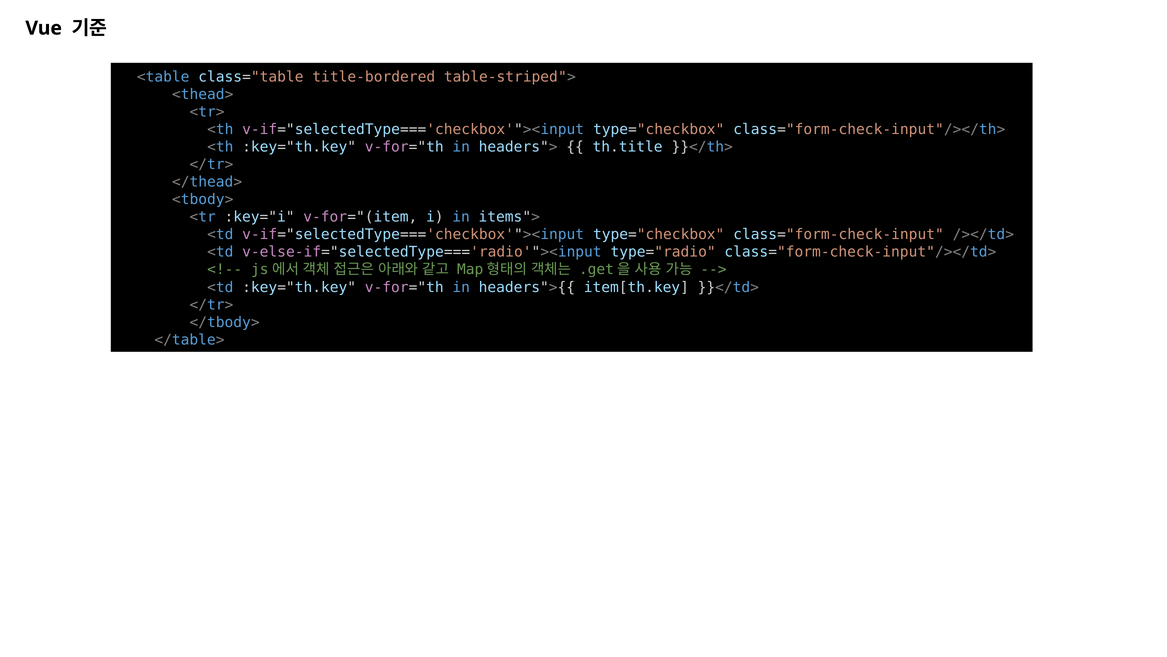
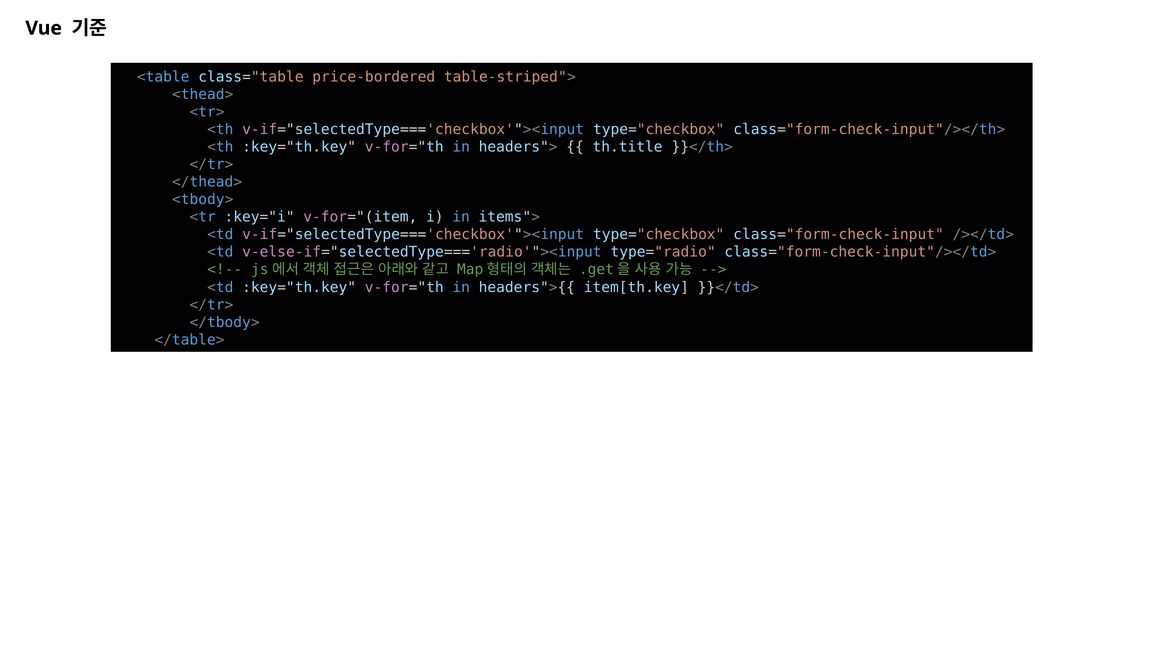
title-bordered: title-bordered -> price-bordered (374, 77)
